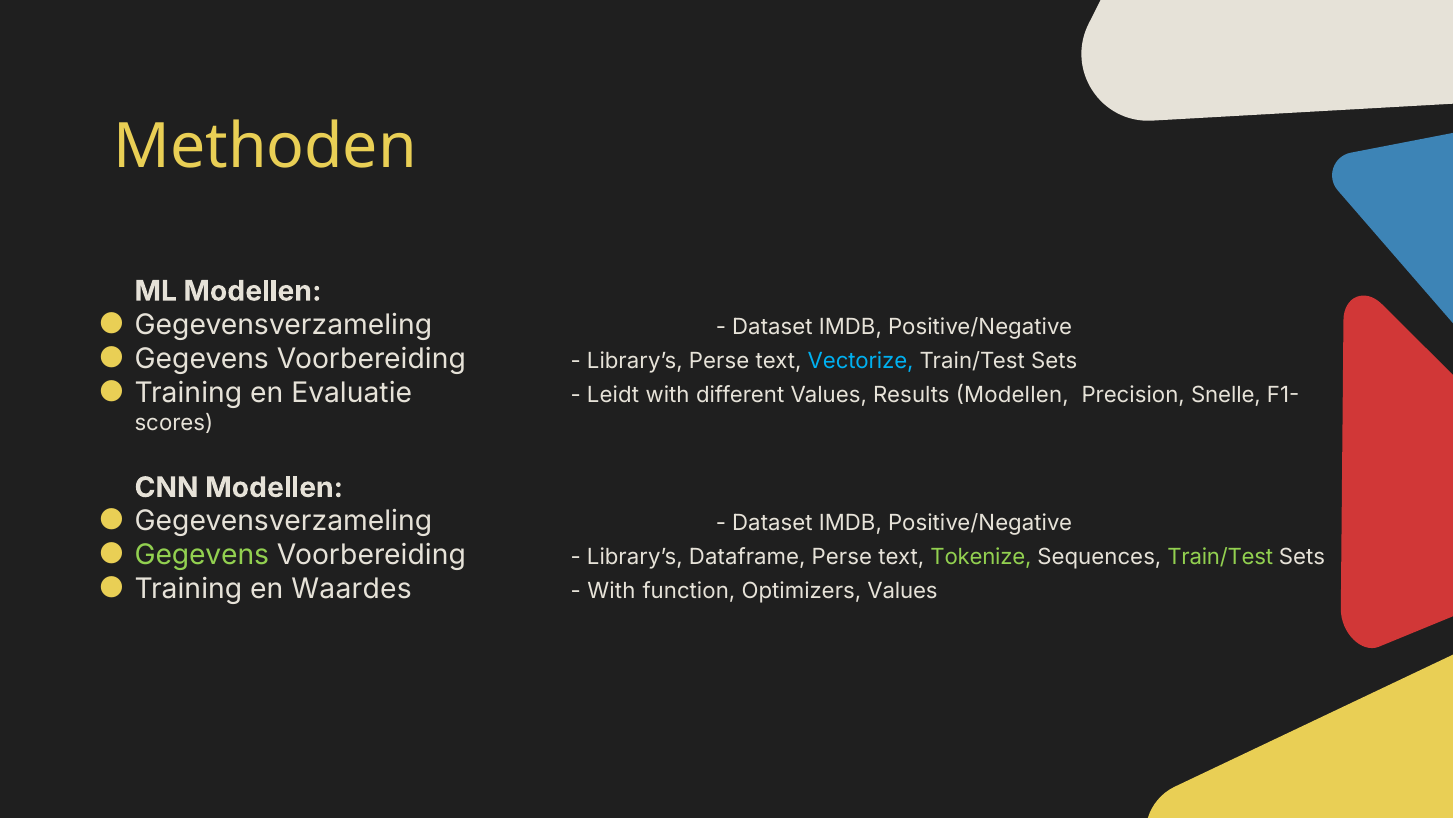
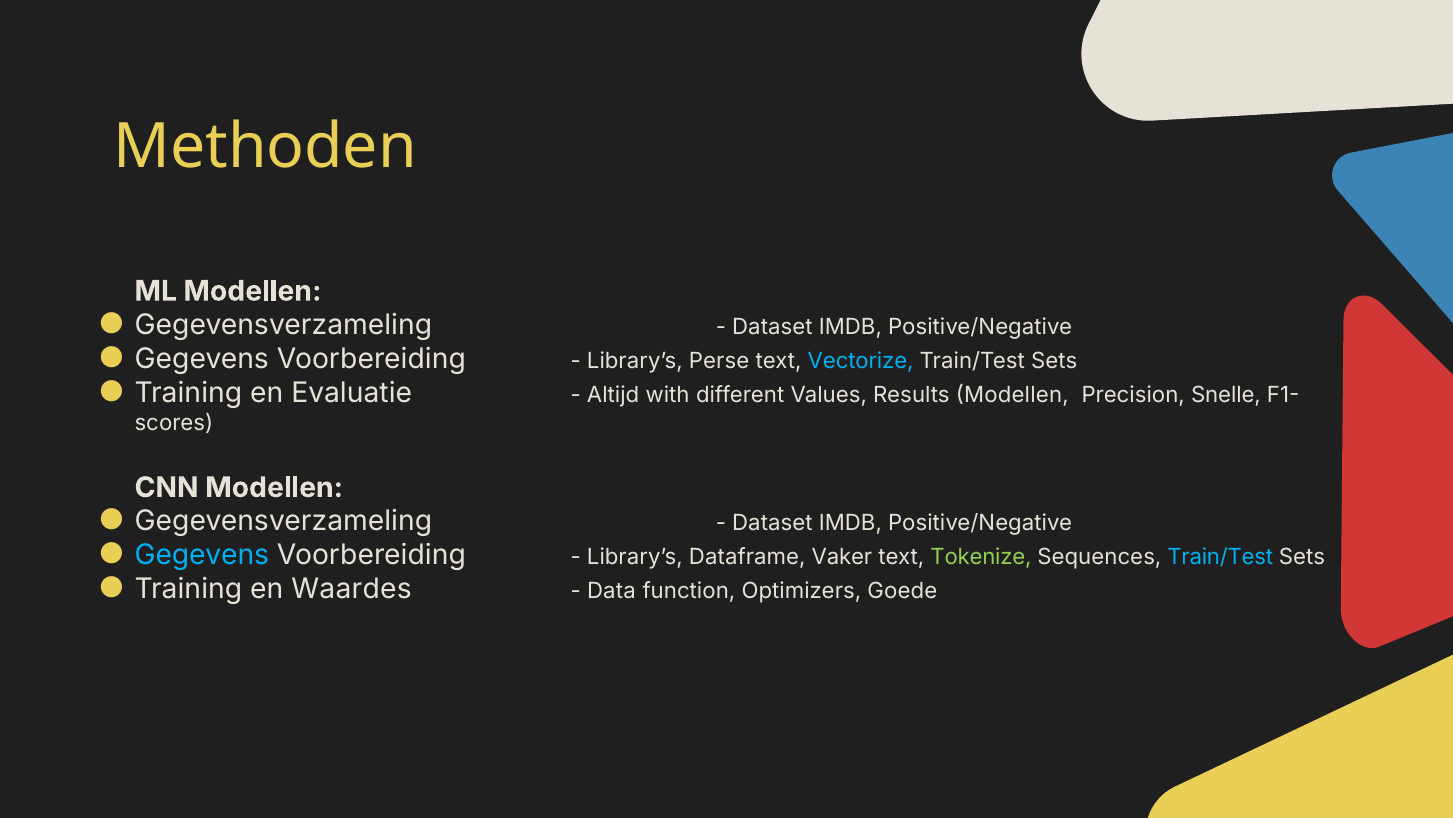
Leidt: Leidt -> Altijd (613, 395)
Gegevens colour: light green -> light blue (202, 555)
Dataframe Perse: Perse -> Vaker (842, 557)
Train/Test colour: light green -> light blue (1220, 557)
With: With -> Data (611, 591)
Optimizers Values: Values -> Goede (902, 591)
